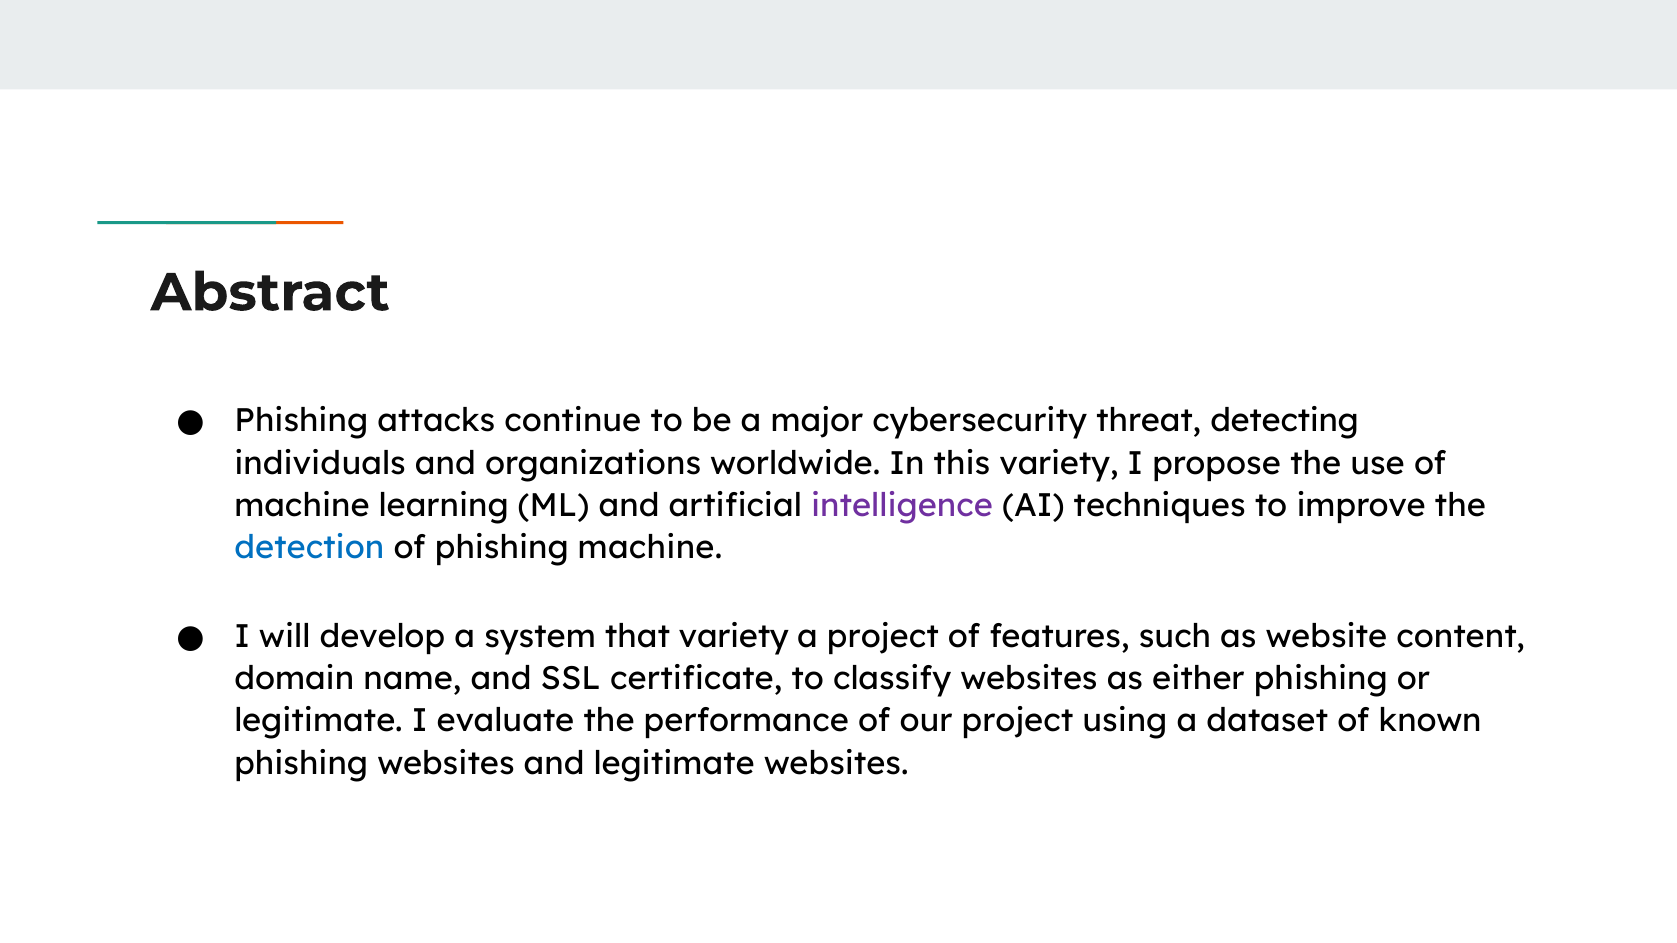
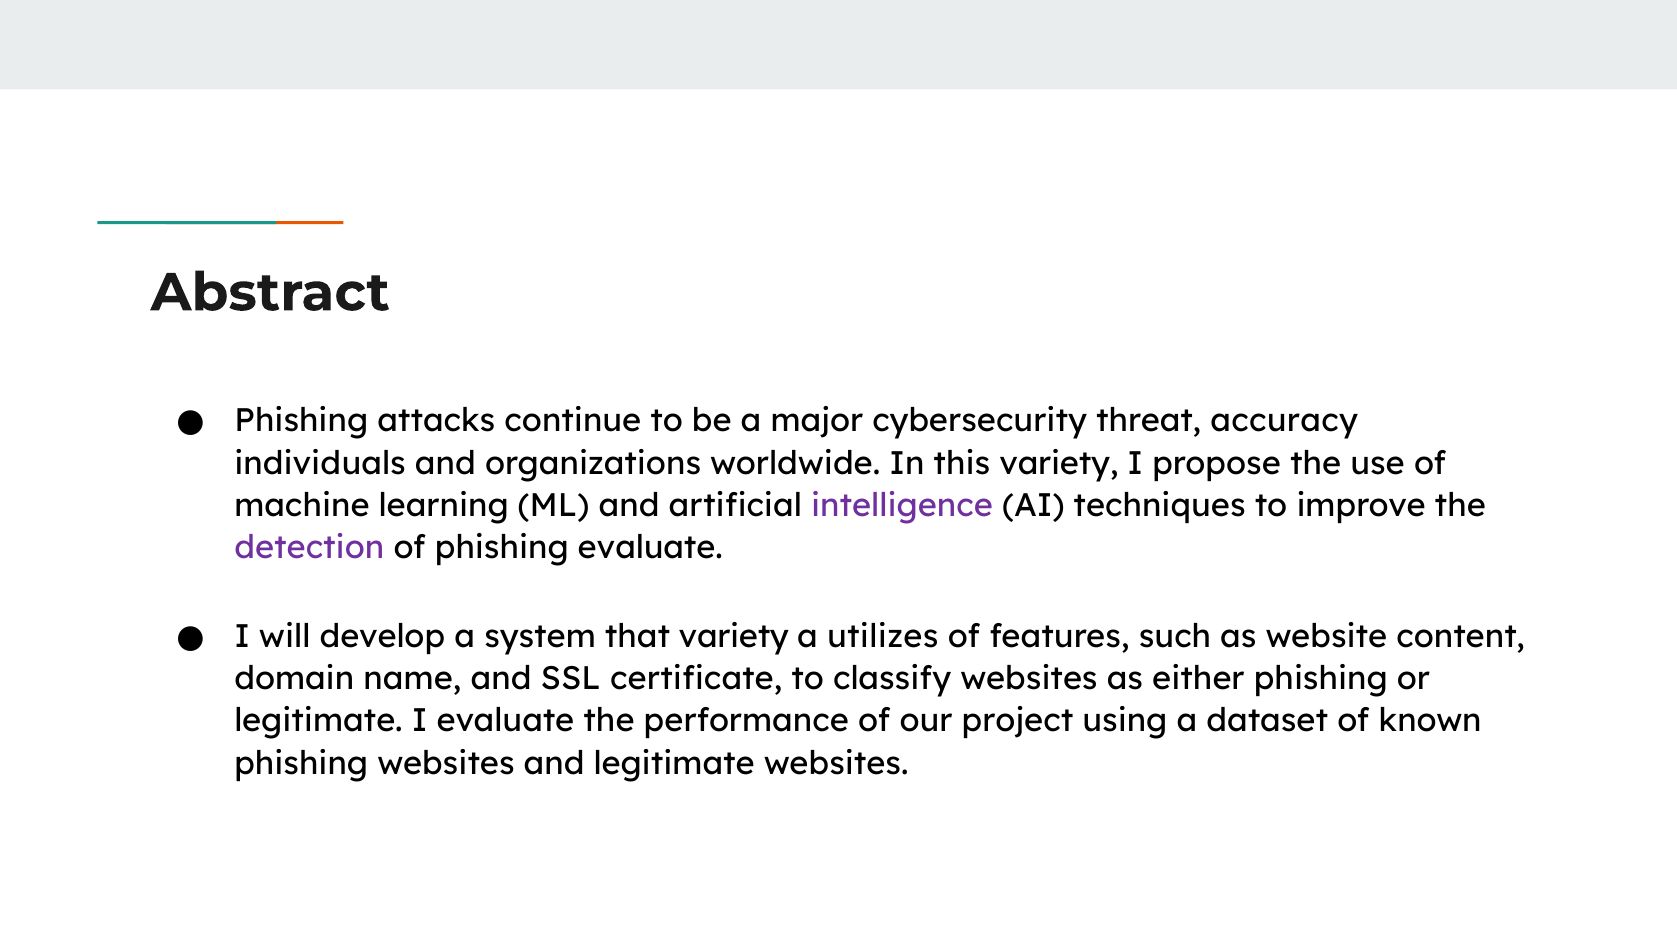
detecting: detecting -> accuracy (1284, 421)
detection colour: blue -> purple (309, 548)
phishing machine: machine -> evaluate (650, 548)
a project: project -> utilizes (883, 637)
